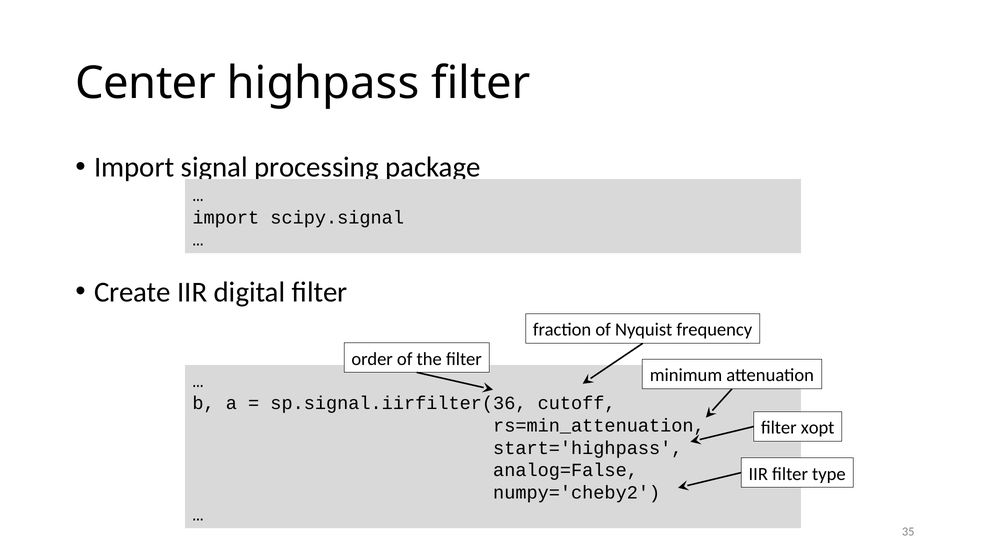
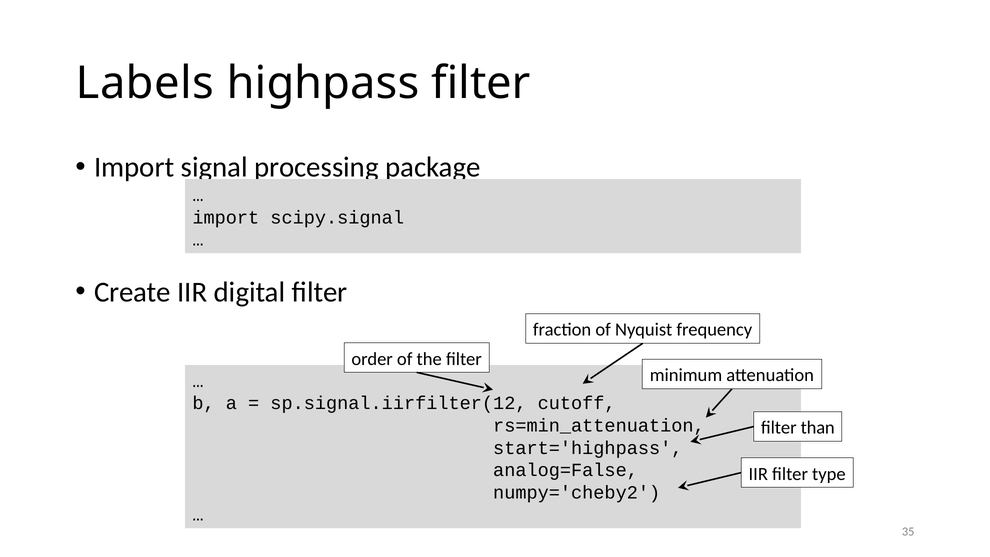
Center: Center -> Labels (145, 83)
sp.signal.iirfilter(36: sp.signal.iirfilter(36 -> sp.signal.iirfilter(12 (398, 403)
xopt: xopt -> than (818, 428)
